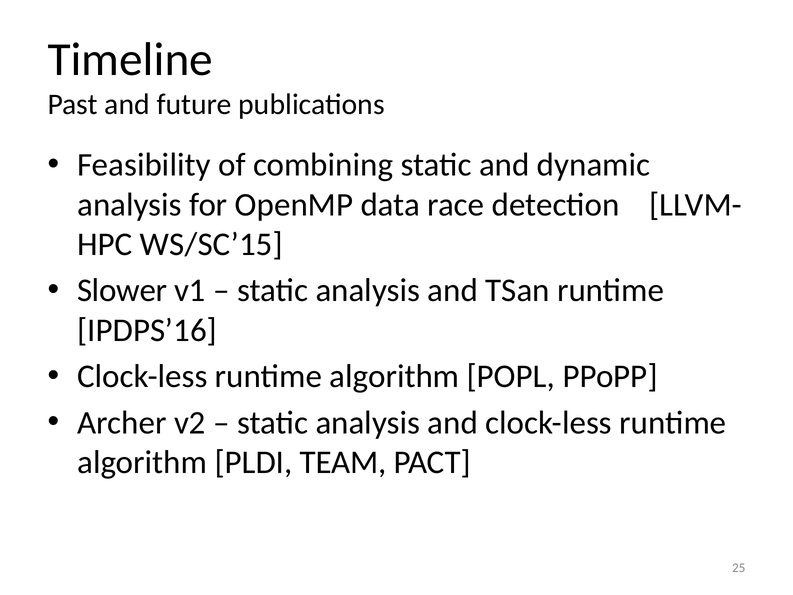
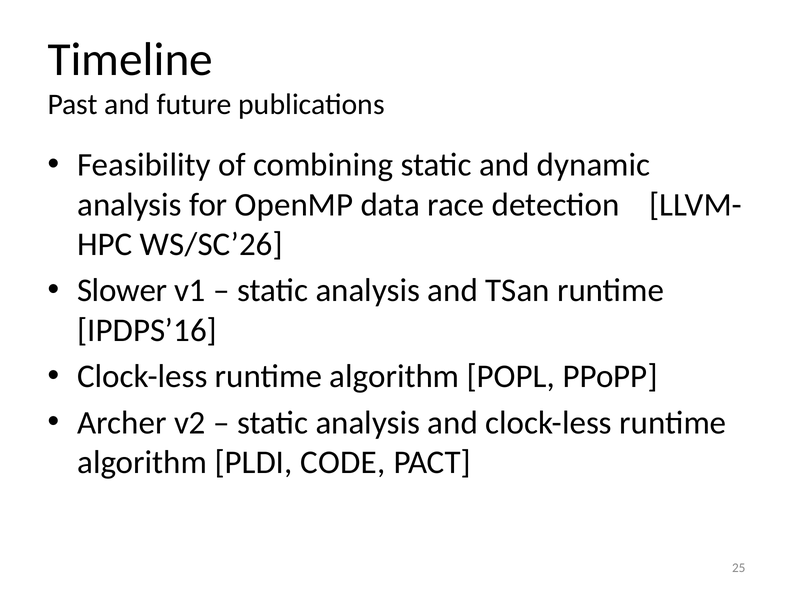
WS/SC’15: WS/SC’15 -> WS/SC’26 (211, 244)
TEAM: TEAM -> CODE (343, 462)
